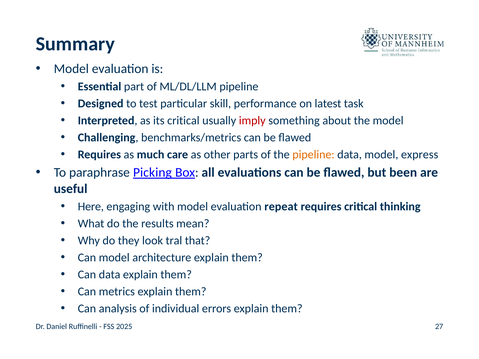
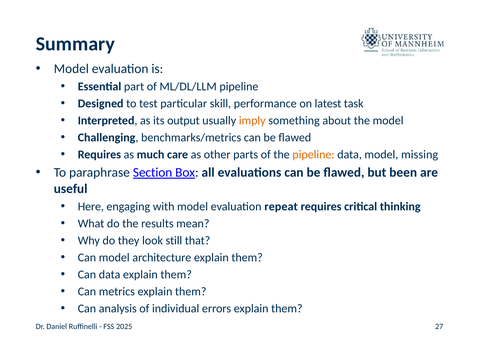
its critical: critical -> output (183, 121)
imply colour: red -> orange (252, 121)
express: express -> missing (420, 155)
Picking: Picking -> Section (153, 173)
tral: tral -> still (174, 241)
